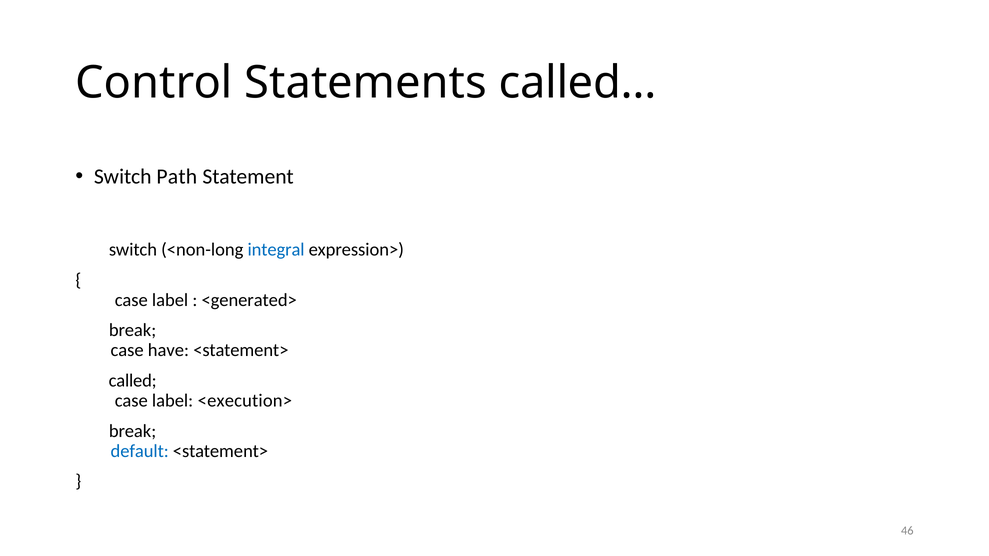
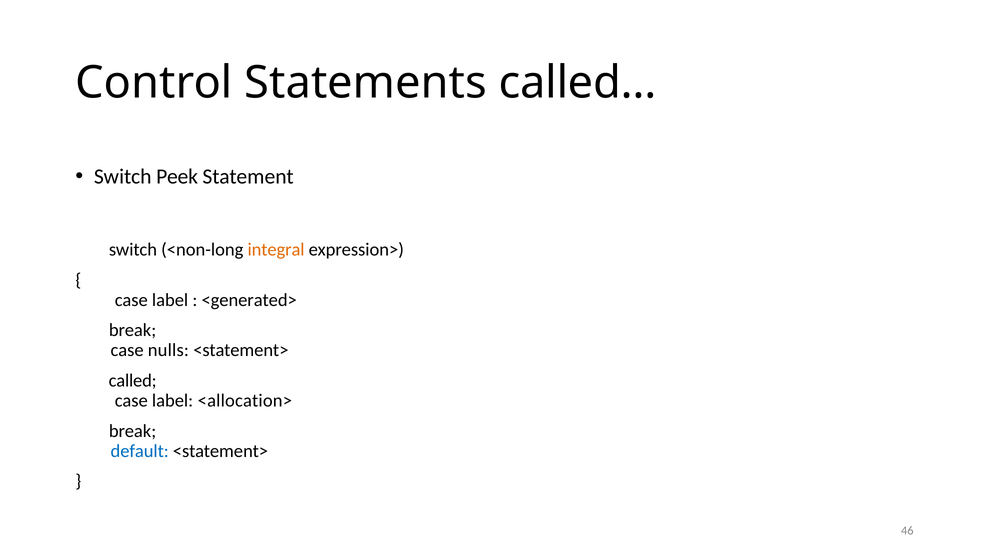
Path: Path -> Peek (177, 177)
integral colour: blue -> orange (276, 250)
have: have -> nulls (168, 351)
<execution>: <execution> -> <allocation> (245, 401)
